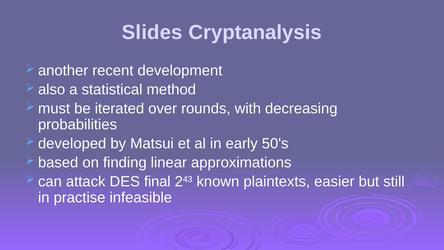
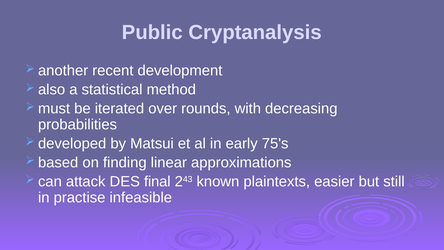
Slides: Slides -> Public (152, 32)
50's: 50's -> 75's (275, 143)
